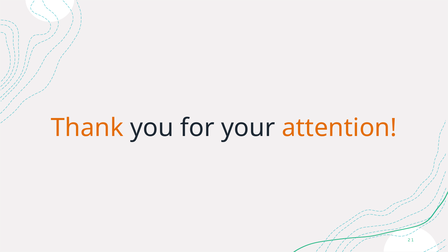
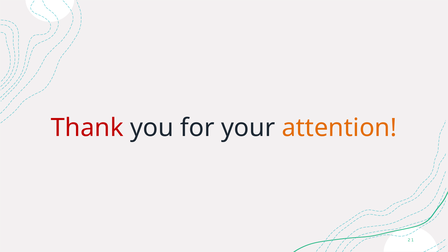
Thank colour: orange -> red (87, 128)
